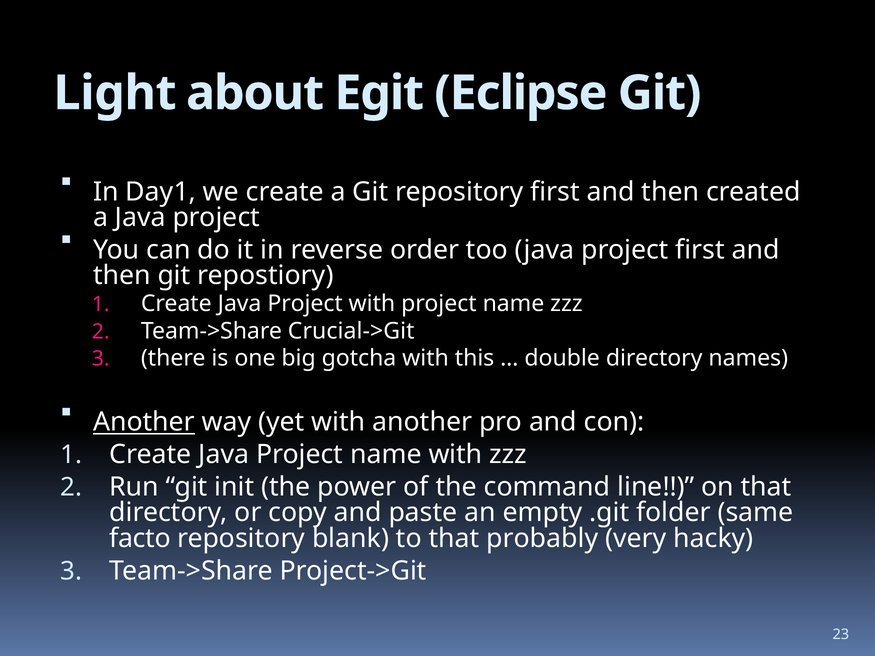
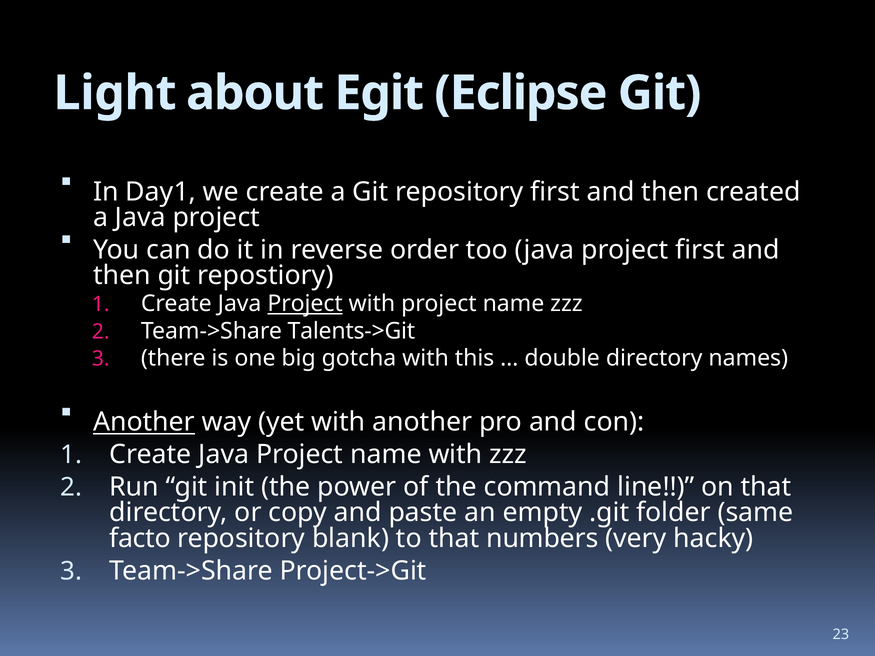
Project underline: none -> present (305, 304)
Crucial->Git: Crucial->Git -> Talents->Git (351, 331)
probably: probably -> numbers (542, 539)
